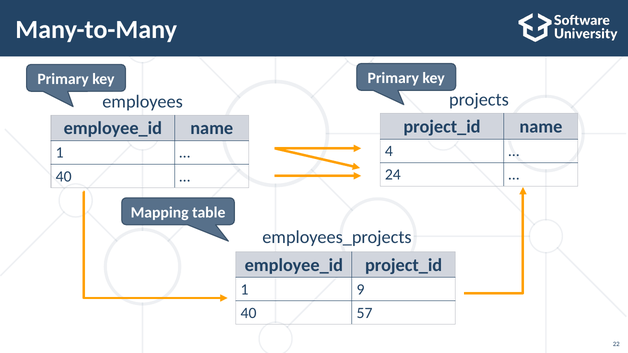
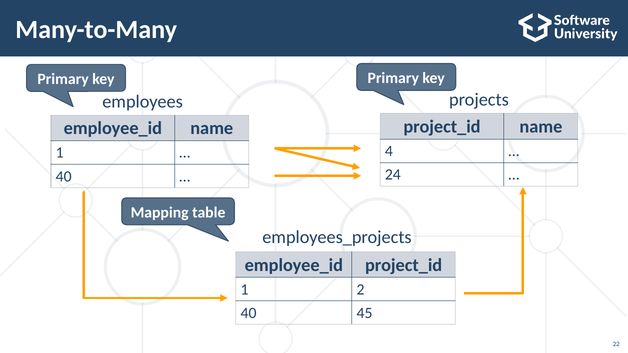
9: 9 -> 2 (361, 290)
57: 57 -> 45 (365, 313)
